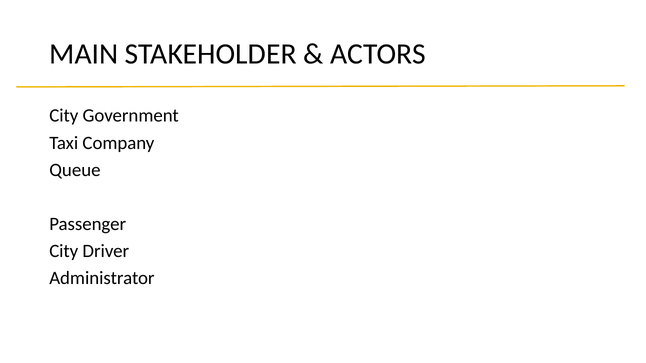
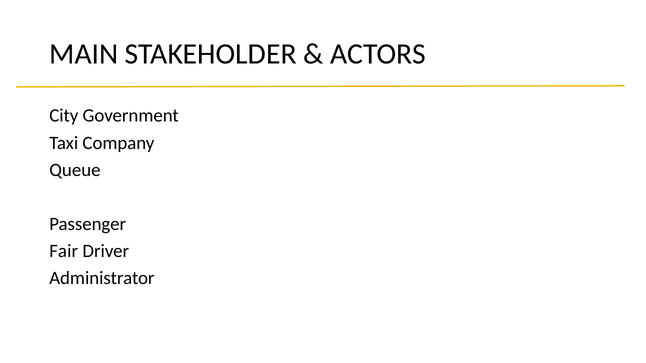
City: City -> Fair (64, 251)
